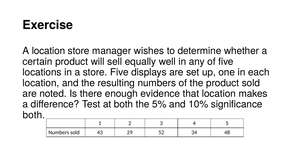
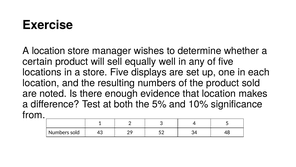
both: both -> from (34, 115)
